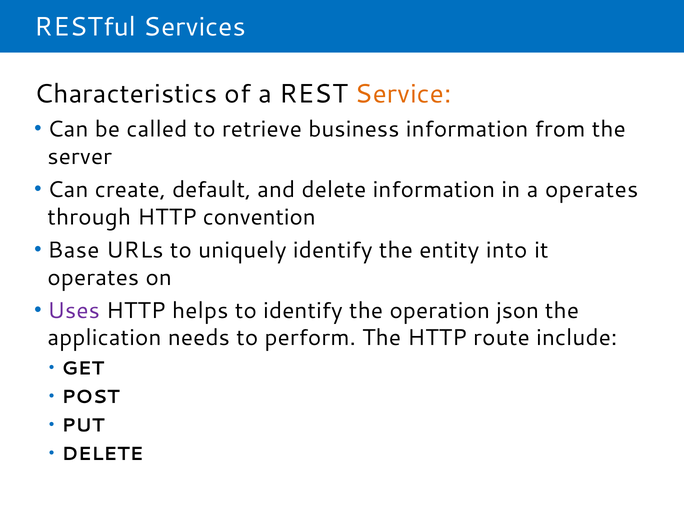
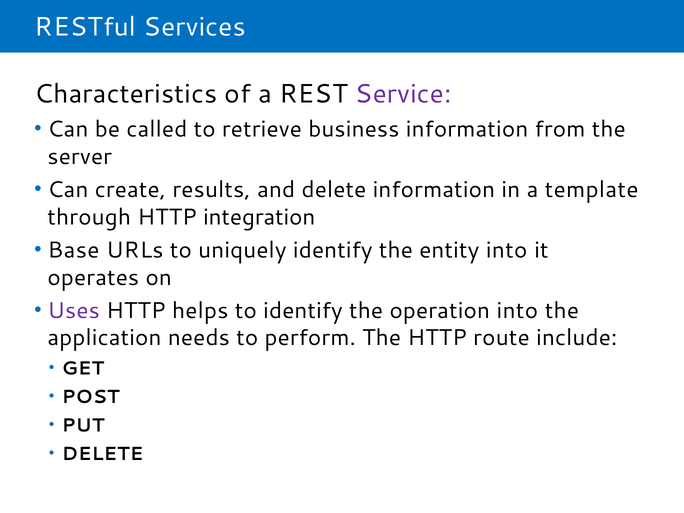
Service colour: orange -> purple (403, 94)
default: default -> results (212, 190)
a operates: operates -> template (592, 190)
convention: convention -> integration (259, 217)
operation json: json -> into (517, 311)
